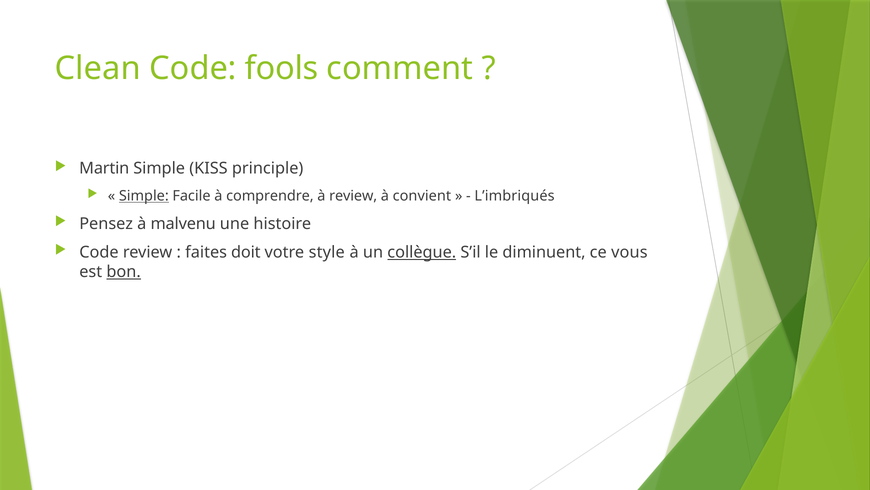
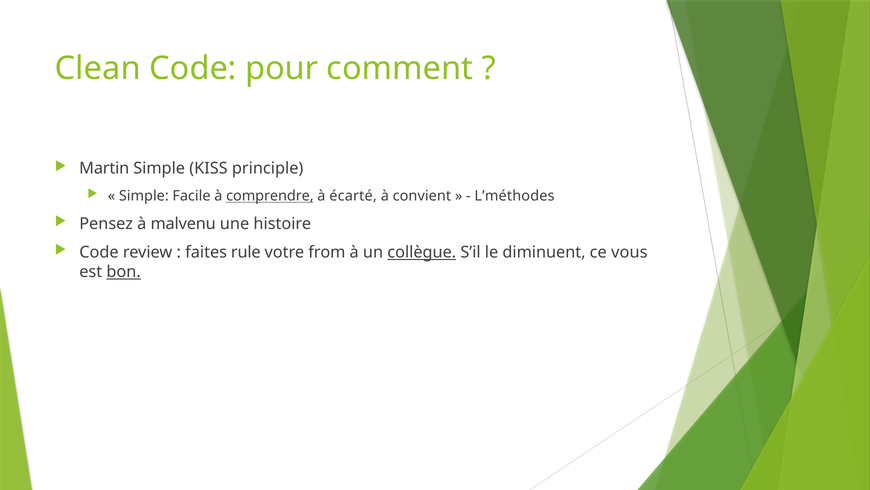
fools: fools -> pour (282, 69)
Simple underline: present -> none (144, 196)
comprendre underline: none -> present (270, 196)
à review: review -> écarté (353, 196)
L’imbriqués: L’imbriqués -> L’méthodes (515, 196)
doit: doit -> rule (246, 252)
style: style -> from (327, 252)
